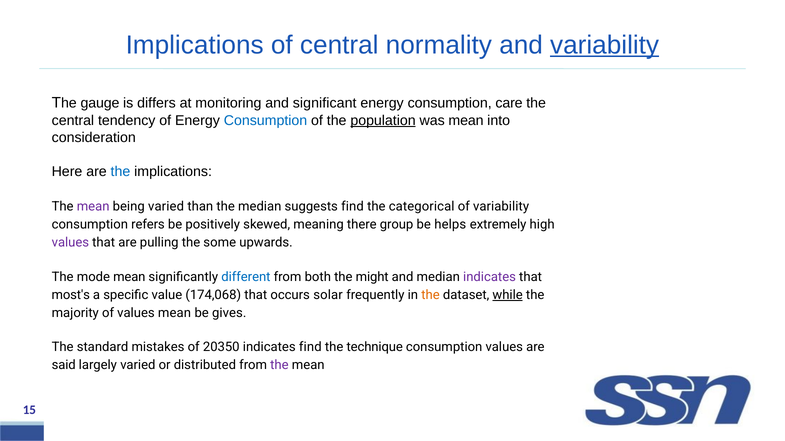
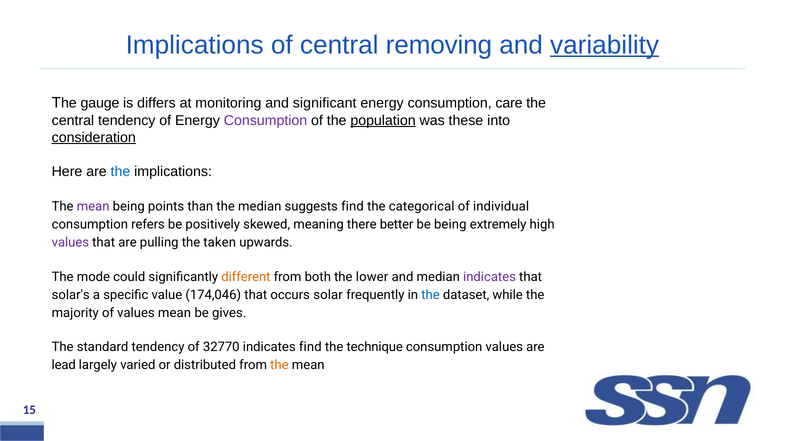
normality: normality -> removing (439, 45)
Consumption colour: blue -> purple (265, 121)
was mean: mean -> these (466, 121)
consideration underline: none -> present (94, 138)
being varied: varied -> points (166, 207)
of variability: variability -> individual (501, 207)
group: group -> better (397, 225)
be helps: helps -> being (450, 225)
some: some -> taken (220, 243)
mode mean: mean -> could (129, 277)
different colour: blue -> orange (246, 277)
might: might -> lower (372, 277)
most's: most's -> solar's (71, 295)
174,068: 174,068 -> 174,046 (213, 295)
the colour: orange -> blue (431, 295)
while underline: present -> none (508, 295)
standard mistakes: mistakes -> tendency (158, 348)
20350: 20350 -> 32770 (221, 348)
said: said -> lead (64, 366)
the colour: purple -> orange (279, 366)
